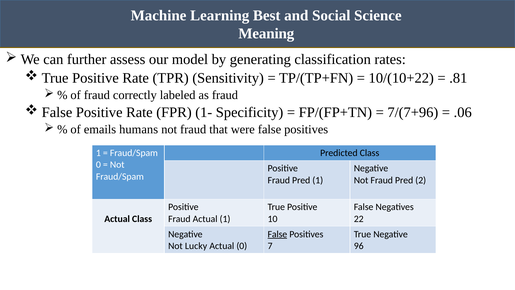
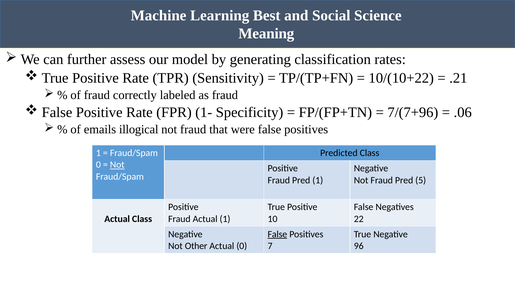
.81: .81 -> .21 (458, 78)
humans: humans -> illogical (139, 129)
Not underline: none -> present (117, 165)
2: 2 -> 5 (421, 180)
Lucky: Lucky -> Other (196, 246)
